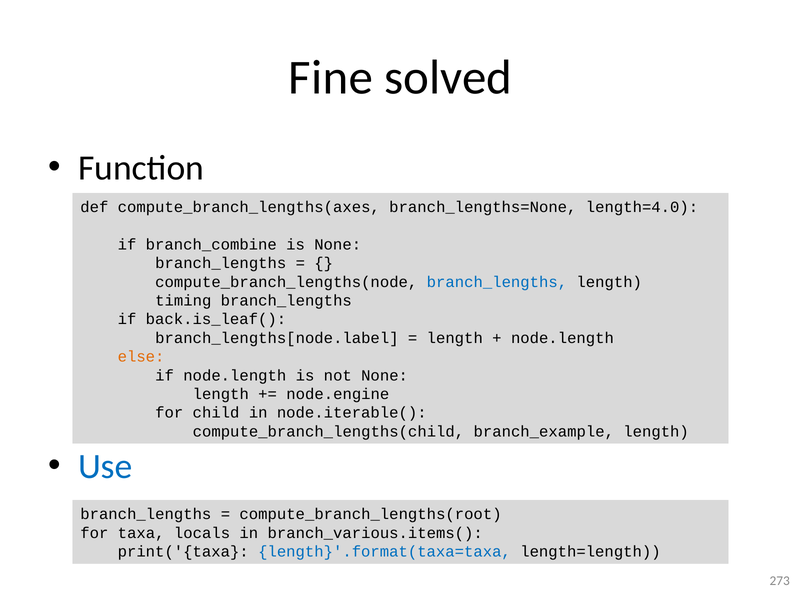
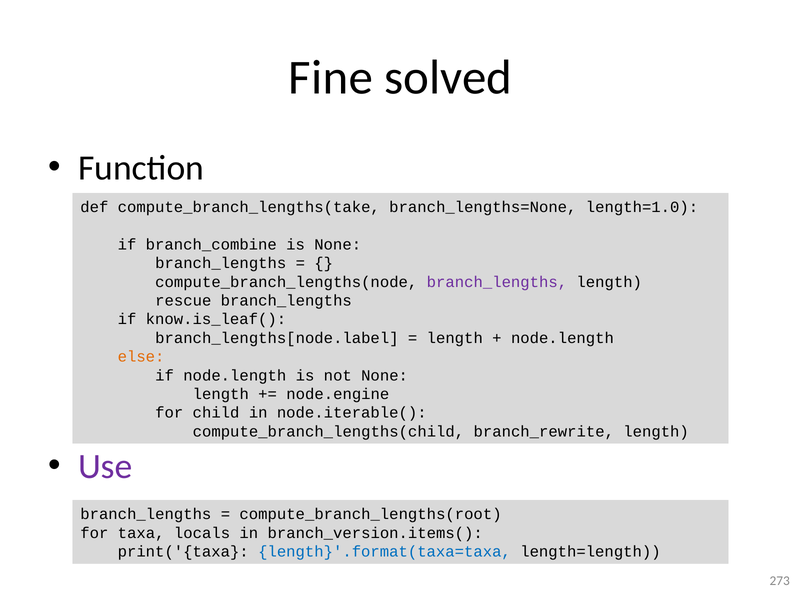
compute_branch_lengths(axes: compute_branch_lengths(axes -> compute_branch_lengths(take (249, 208)
length=4.0: length=4.0 -> length=1.0 (642, 208)
branch_lengths colour: blue -> purple (497, 282)
timing: timing -> rescue (183, 301)
back.is_leaf(: back.is_leaf( -> know.is_leaf( (216, 320)
branch_example: branch_example -> branch_rewrite (544, 432)
Use colour: blue -> purple (105, 467)
branch_various.items(: branch_various.items( -> branch_version.items( (375, 534)
